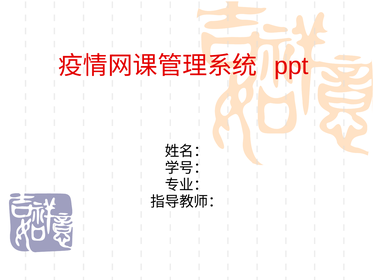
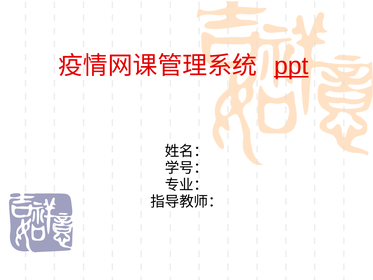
ppt underline: none -> present (291, 66)
